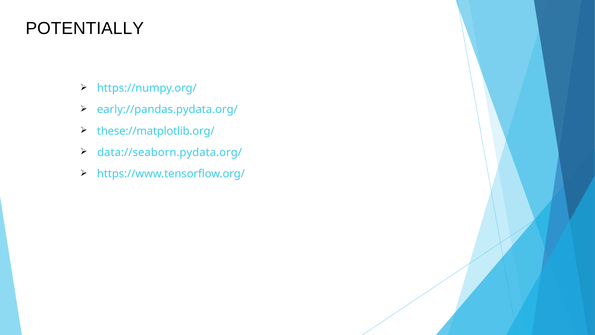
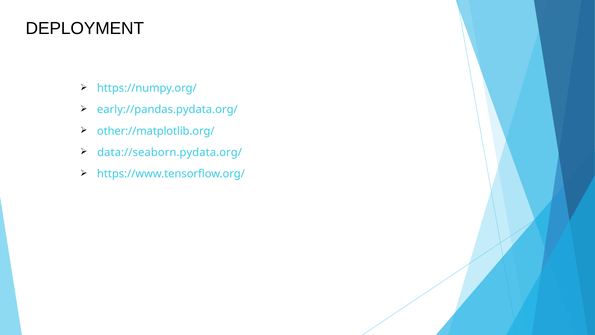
POTENTIALLY: POTENTIALLY -> DEPLOYMENT (85, 29)
these://matplotlib.org/: these://matplotlib.org/ -> other://matplotlib.org/ (156, 131)
